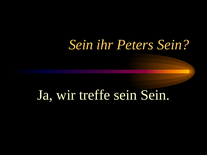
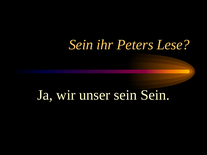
Peters Sein: Sein -> Lese (173, 45)
treffe: treffe -> unser (95, 95)
